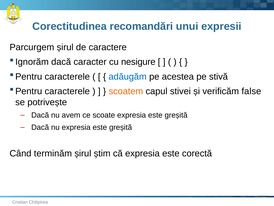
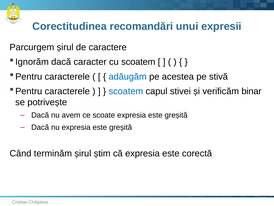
cu nesigure: nesigure -> scoatem (138, 62)
scoatem colour: orange -> blue (126, 91)
false: false -> binar (251, 91)
